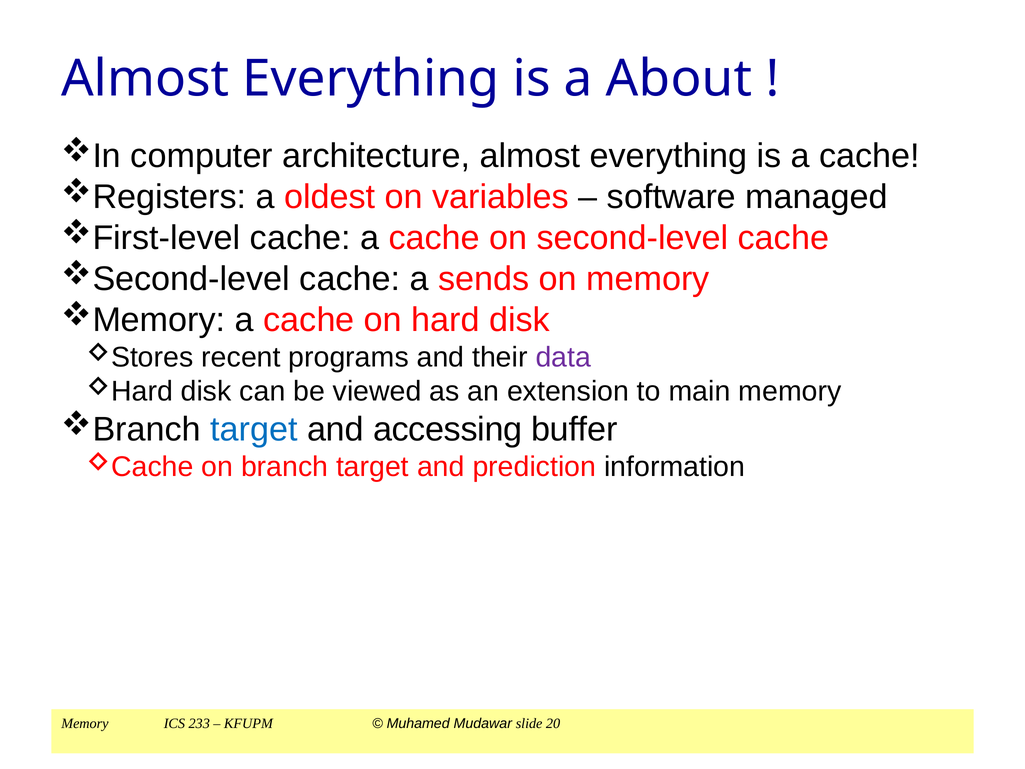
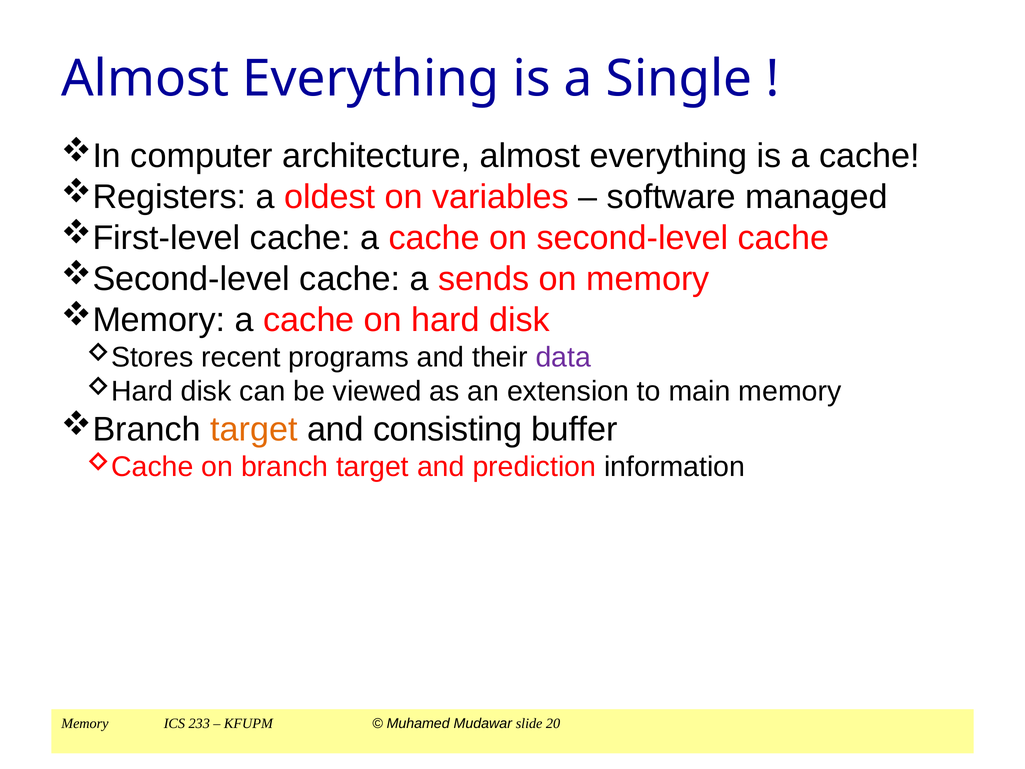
About: About -> Single (679, 79)
target colour: blue -> orange (254, 429)
accessing: accessing -> consisting (448, 429)
